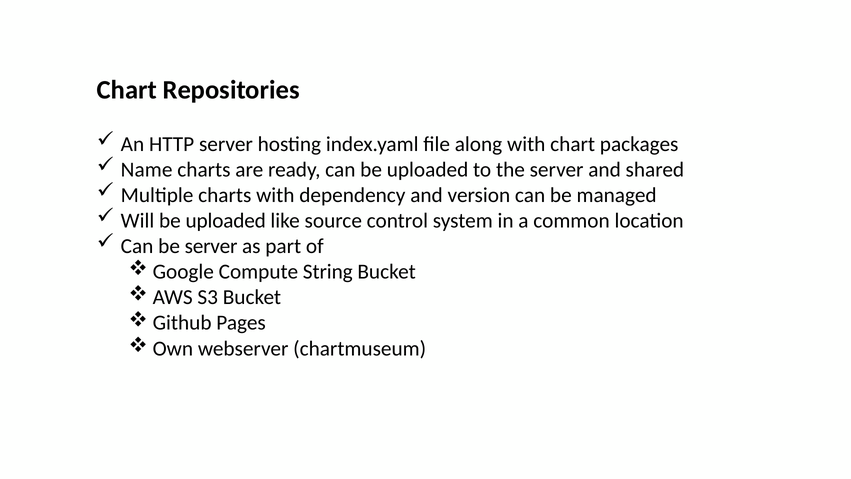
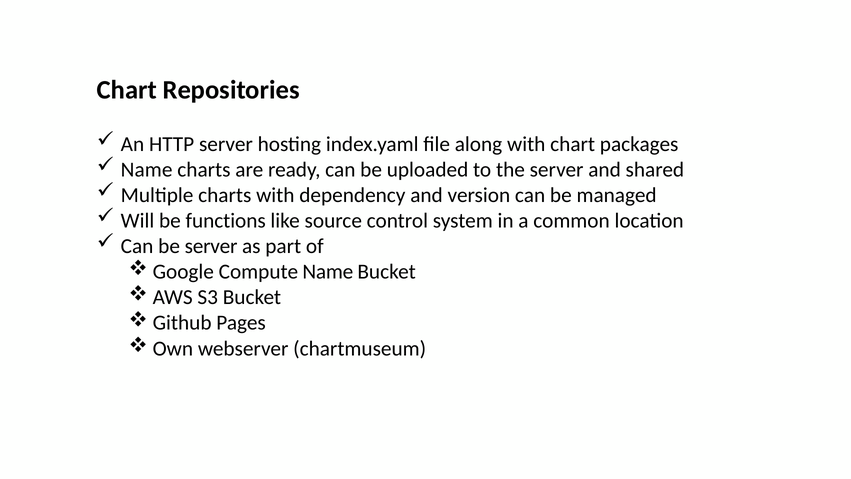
Will be uploaded: uploaded -> functions (226, 221)
Compute String: String -> Name (328, 272)
